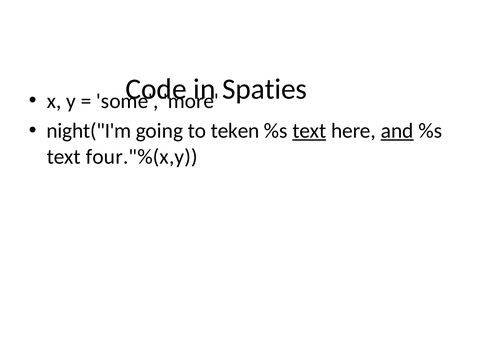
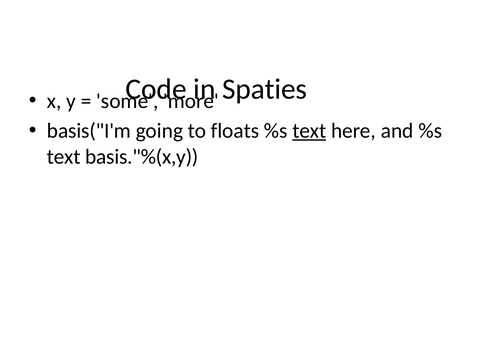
night("I'm: night("I'm -> basis("I'm (89, 131)
teken: teken -> floats (235, 131)
and underline: present -> none (397, 131)
four."%(x,y: four."%(x,y -> basis."%(x,y (142, 157)
